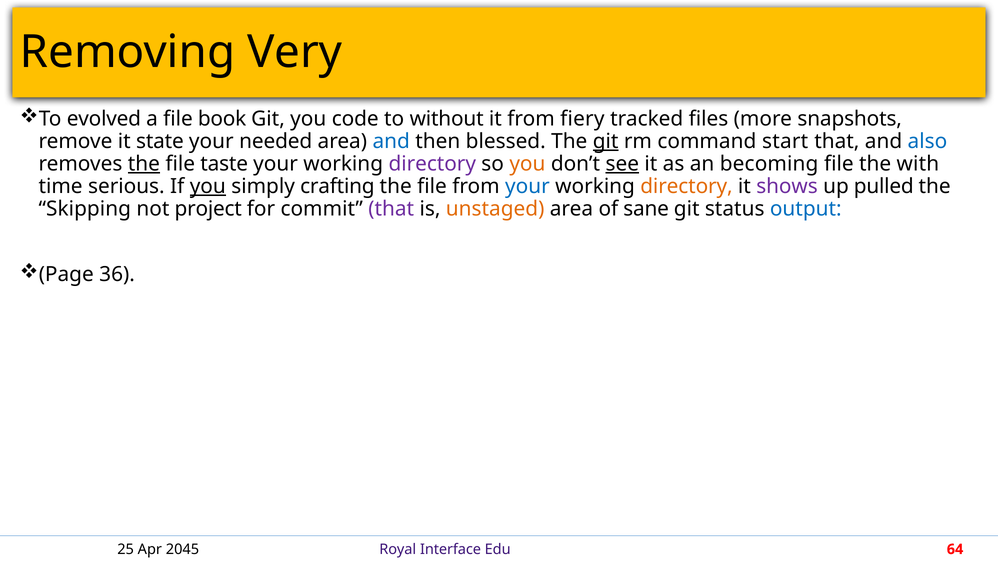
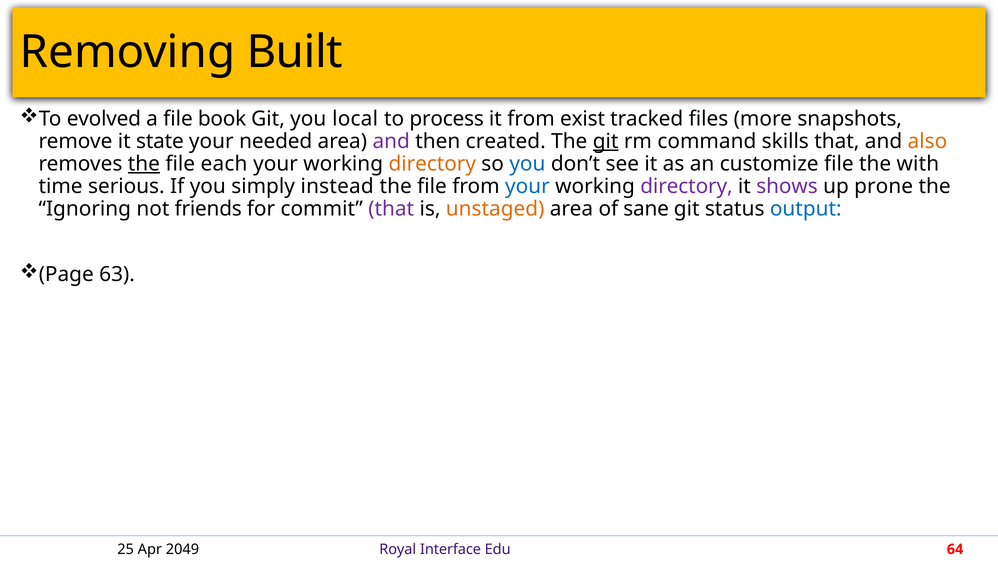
Very: Very -> Built (295, 52)
code: code -> local (355, 119)
without: without -> process (447, 119)
fiery: fiery -> exist (583, 119)
and colour: blue -> purple (391, 141)
blessed: blessed -> created (506, 141)
start: start -> skills (785, 141)
also colour: blue -> orange (927, 141)
taste: taste -> each (224, 164)
directory colour: purple -> orange (432, 164)
you colour: orange -> blue (527, 164)
see underline: present -> none (622, 164)
becoming: becoming -> customize (769, 164)
you underline: present -> none (208, 186)
crafting: crafting -> instead (337, 186)
directory colour: orange -> purple (686, 186)
pulled: pulled -> prone (884, 186)
Skipping: Skipping -> Ignoring (85, 208)
project: project -> friends (208, 208)
36: 36 -> 63 (117, 274)
2045: 2045 -> 2049 (182, 549)
